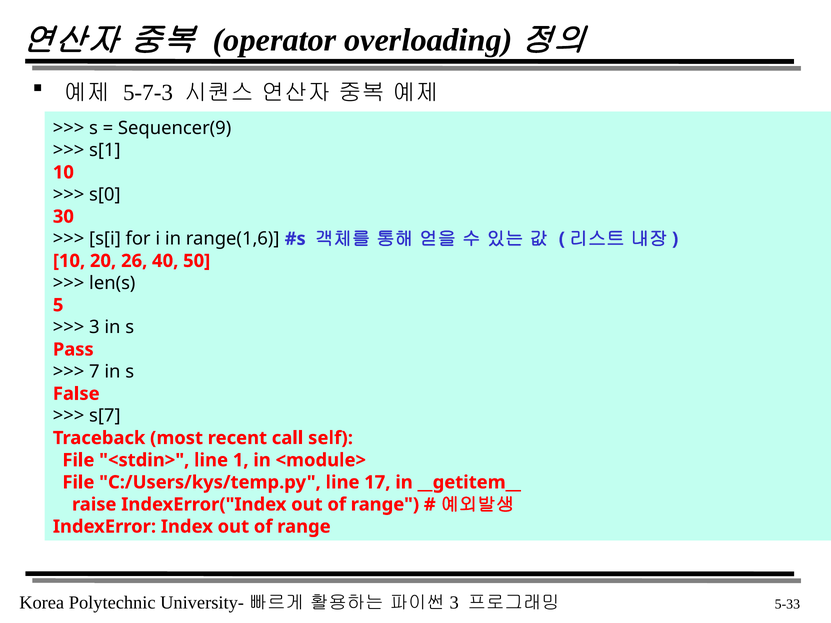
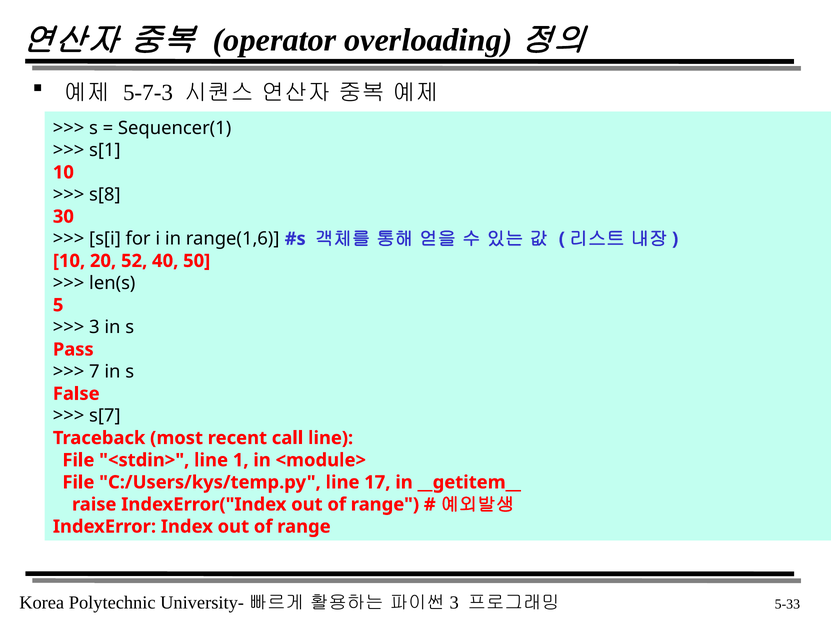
Sequencer(9: Sequencer(9 -> Sequencer(1 (175, 128)
s[0: s[0 -> s[8 (105, 195)
26: 26 -> 52 (134, 261)
call self: self -> line (331, 438)
